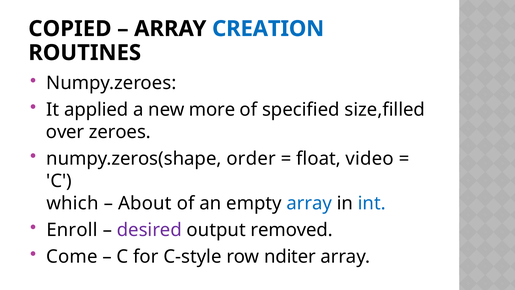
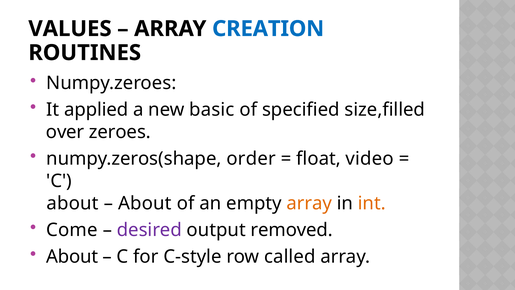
COPIED: COPIED -> VALUES (70, 29)
more: more -> basic (212, 110)
which: which -> about (73, 203)
array colour: blue -> orange (309, 203)
int colour: blue -> orange (372, 203)
Enroll: Enroll -> Come (72, 230)
Come: Come -> About (72, 256)
nditer: nditer -> called (290, 256)
